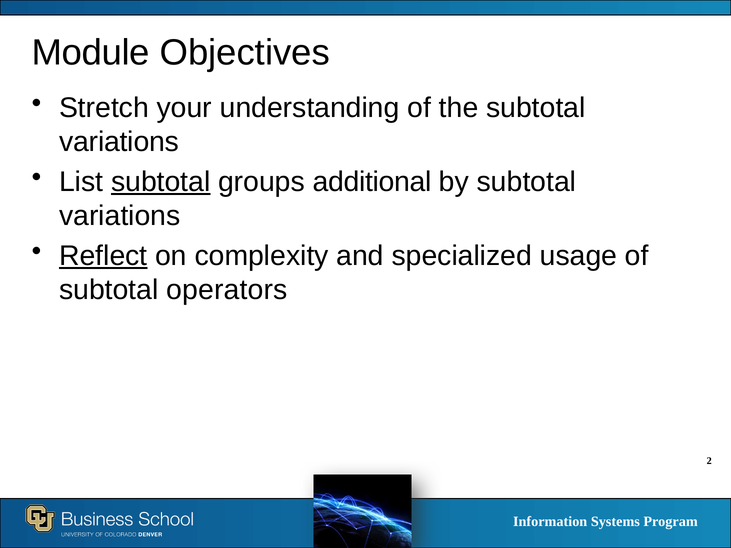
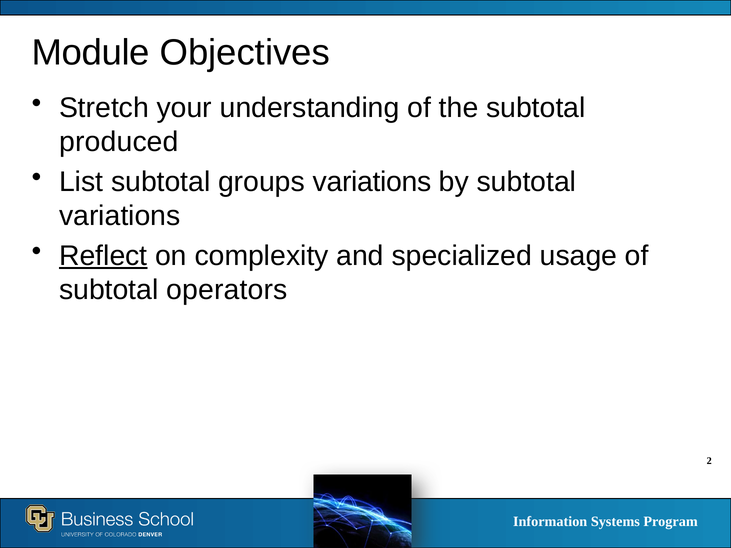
variations: variations -> produced (119, 142)
subtotal underline: present -> none (161, 182)
groups additional: additional -> variations (372, 182)
